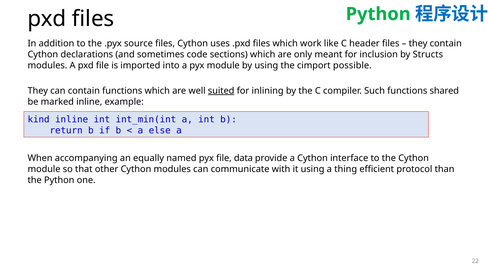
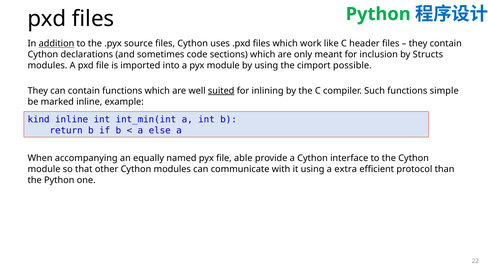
addition underline: none -> present (56, 44)
shared: shared -> simple (444, 91)
data: data -> able (243, 159)
thing: thing -> extra (346, 169)
